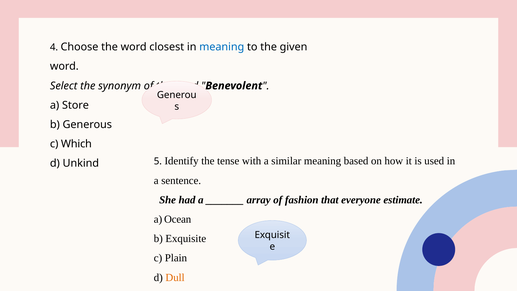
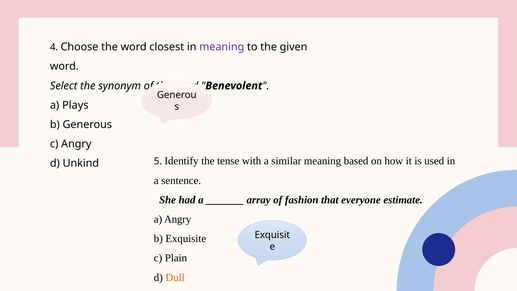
meaning colour: blue -> purple (222, 47)
Store: Store -> Plays (75, 105)
c Which: Which -> Angry (76, 144)
a Ocean: Ocean -> Angry (178, 219)
